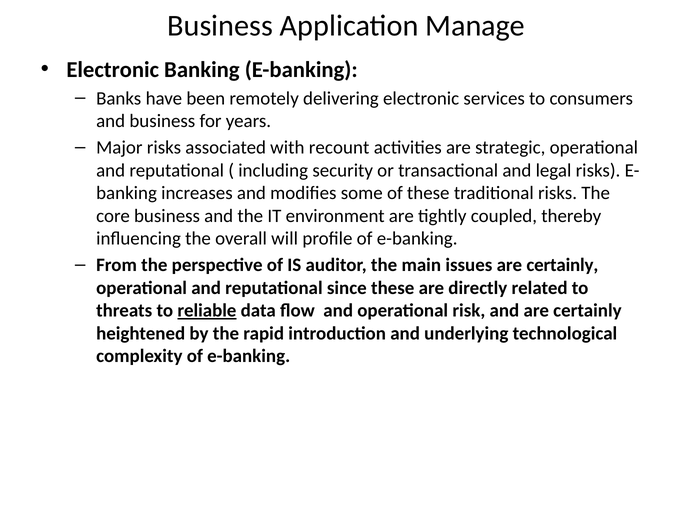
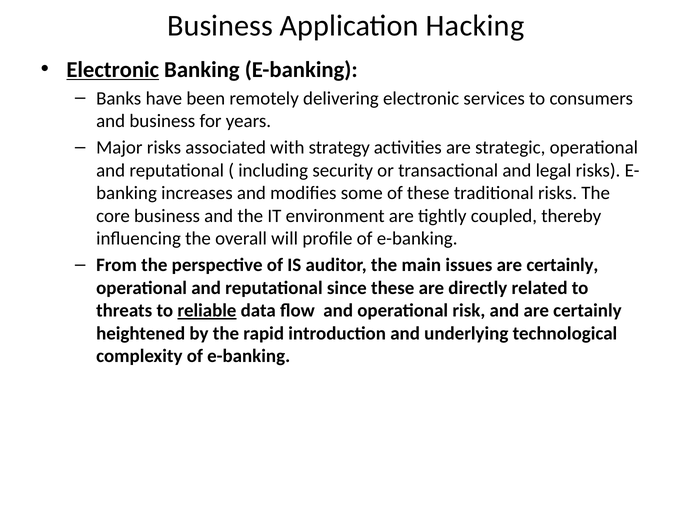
Manage: Manage -> Hacking (475, 26)
Electronic underline: none -> present (113, 70)
recount: recount -> strategy (339, 147)
